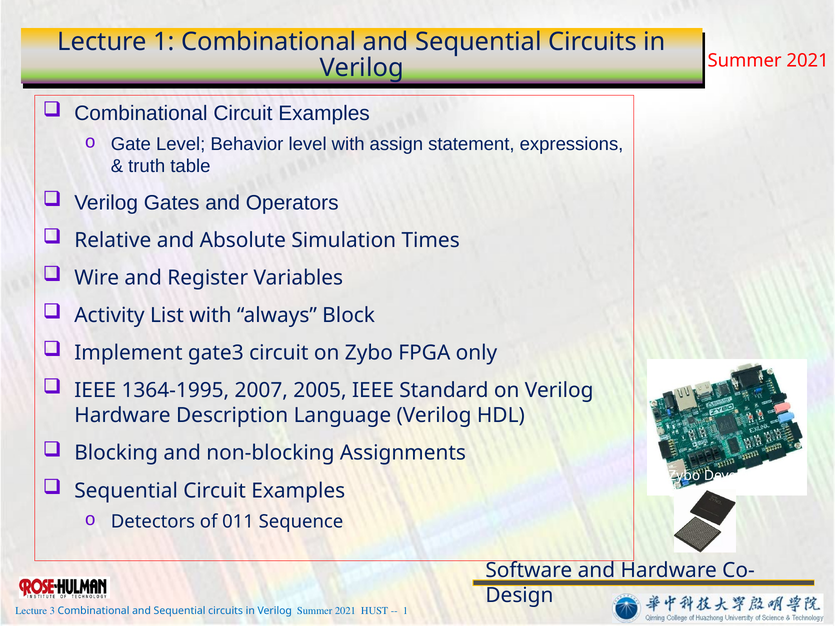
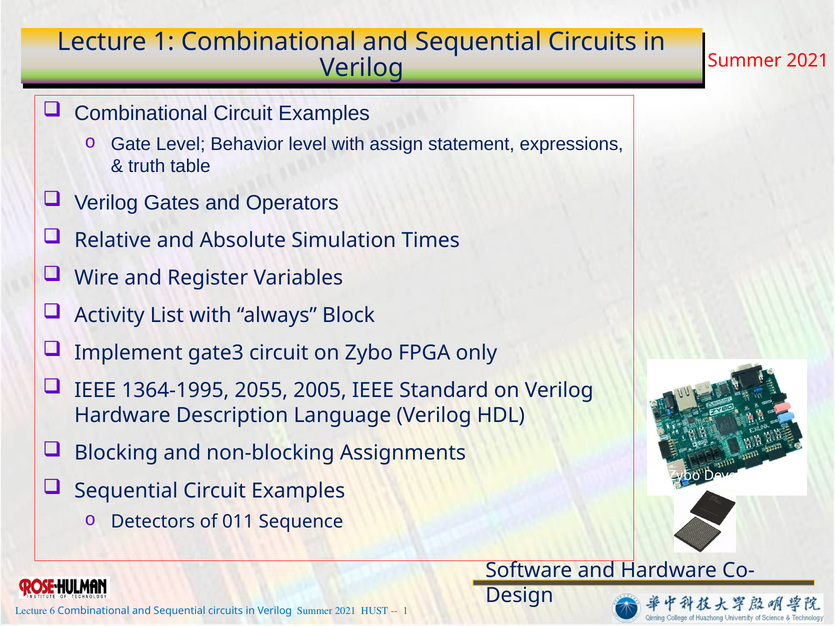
2007: 2007 -> 2055 (261, 391)
3: 3 -> 6 (52, 611)
